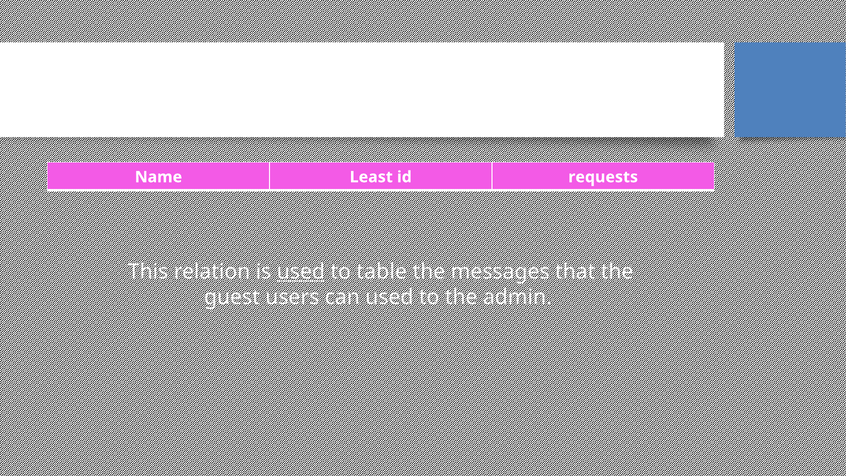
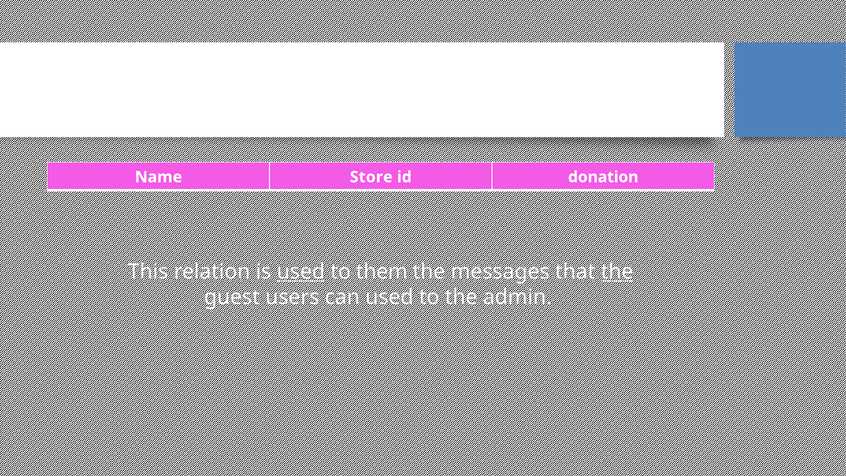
Least: Least -> Store (371, 177)
id requests: requests -> donation (603, 177)
table: table -> them (382, 272)
the underline: none -> present (617, 272)
